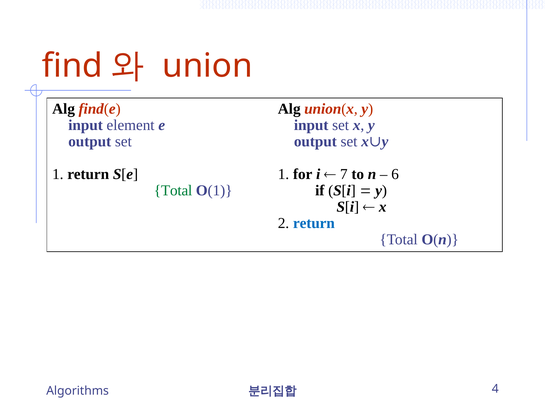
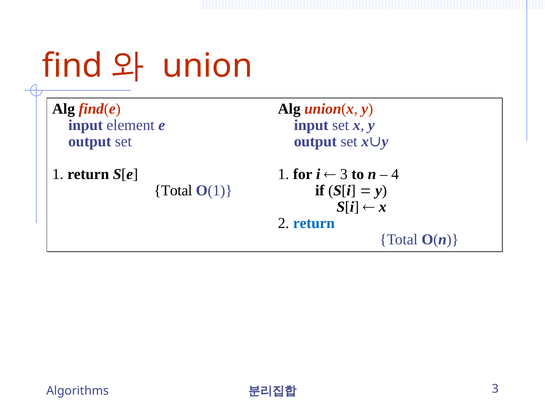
7: 7 -> 3 (344, 174)
6: 6 -> 4 (395, 174)
Total colour: green -> black (173, 190)
4: 4 -> 3 (495, 389)
